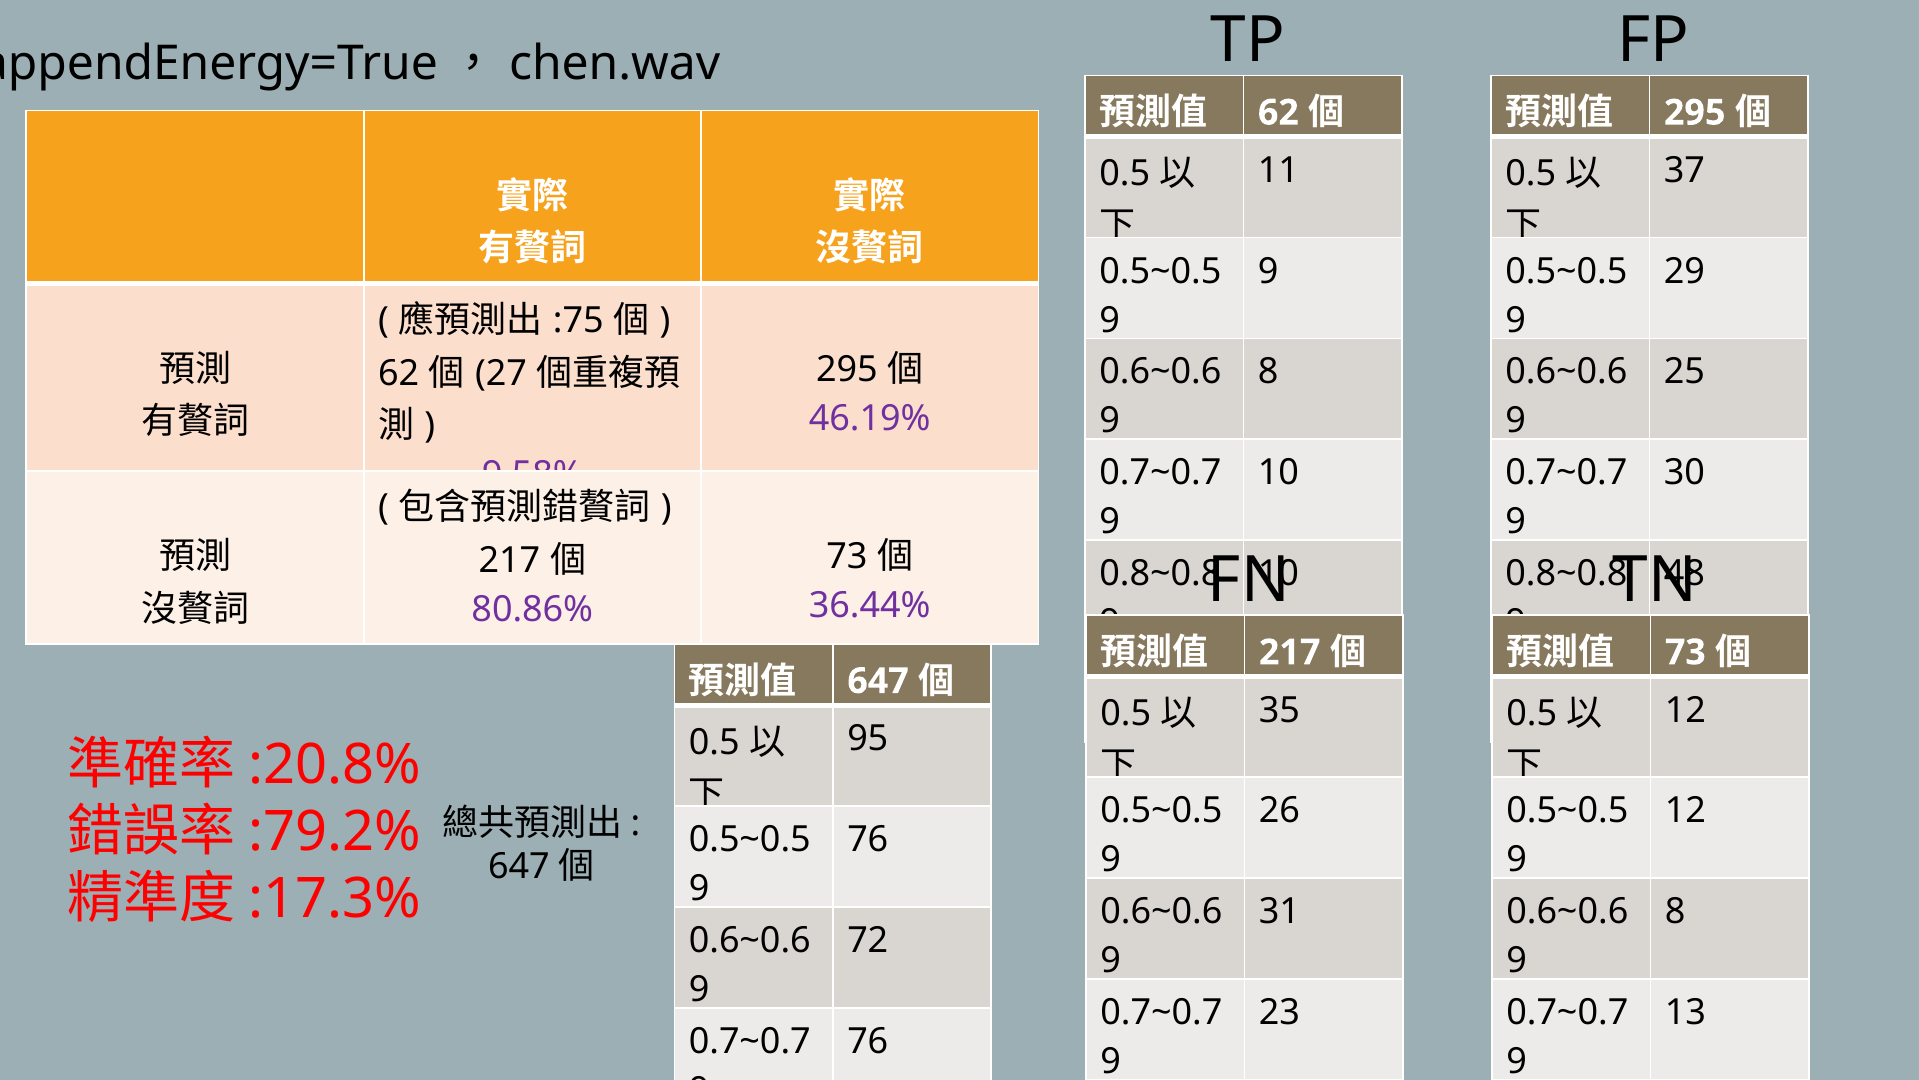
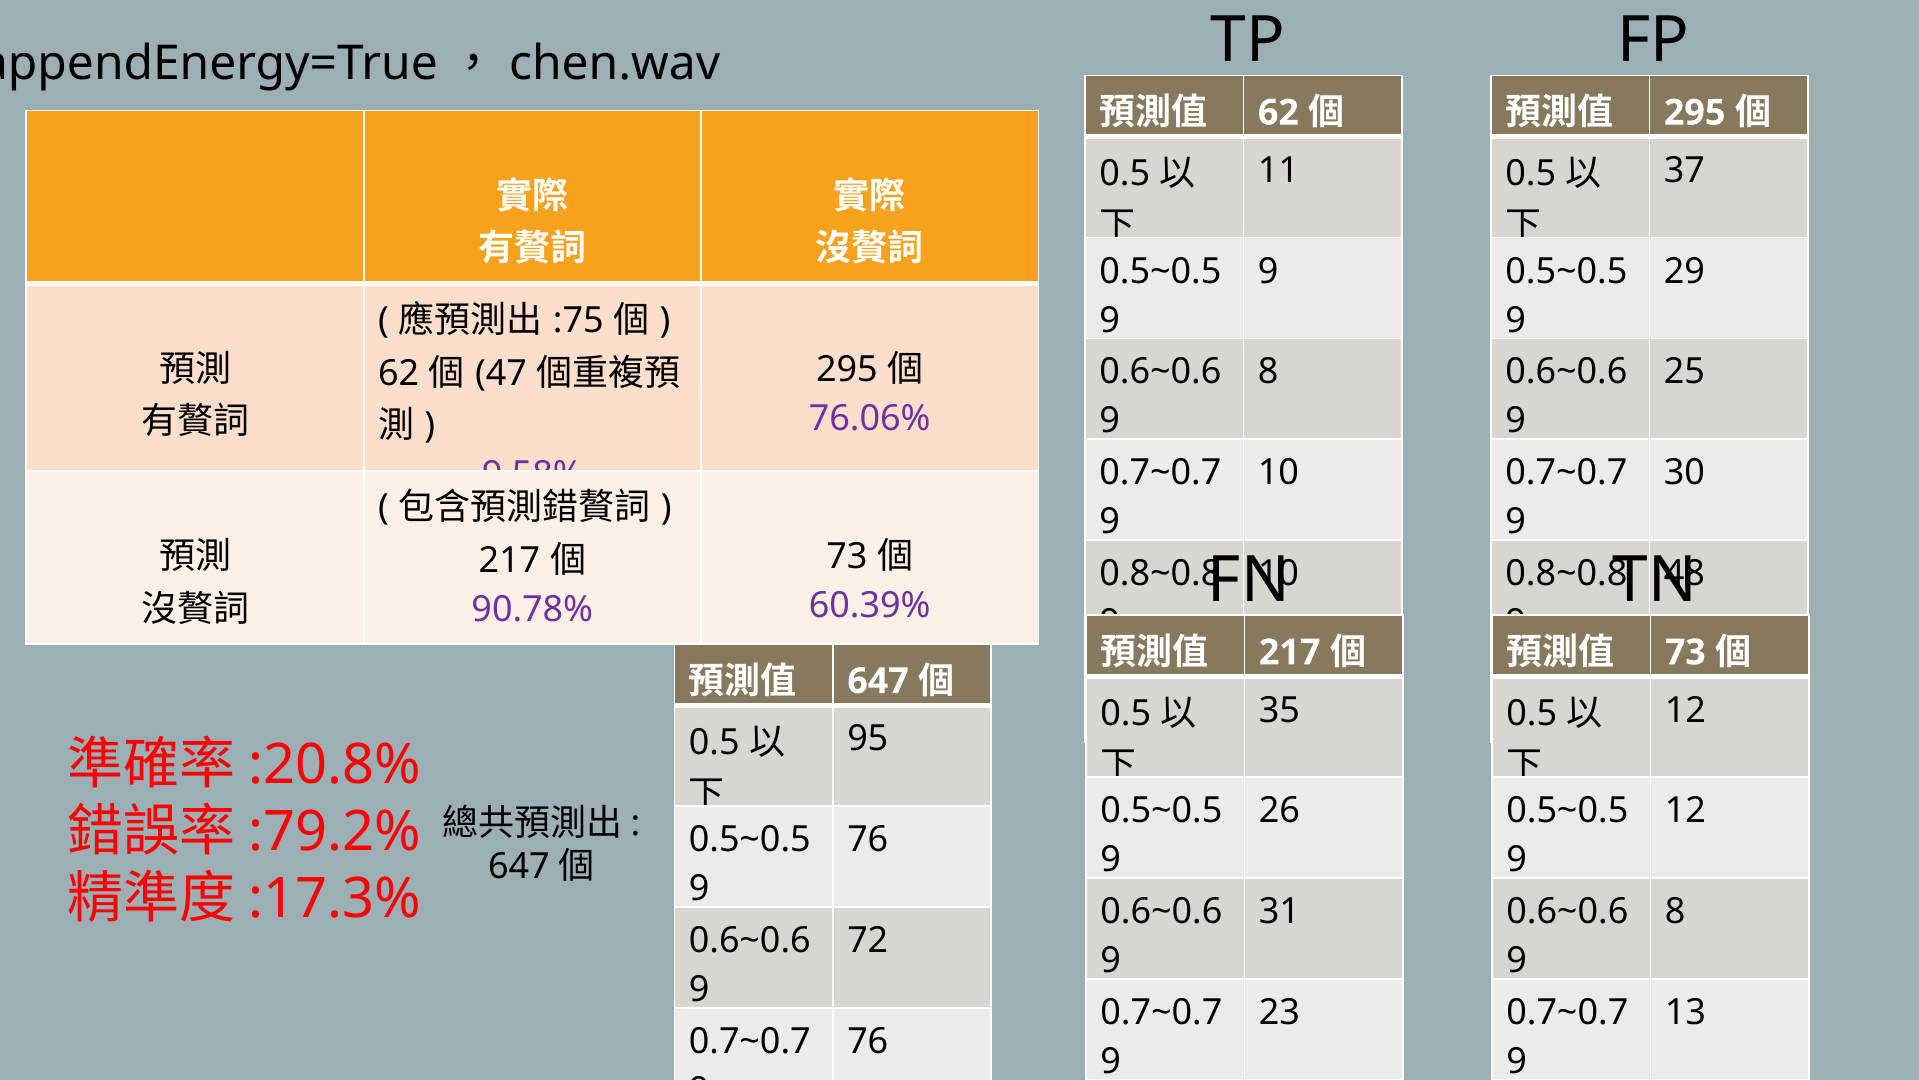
27: 27 -> 47 (501, 373)
46.19%: 46.19% -> 76.06% (870, 419)
36.44%: 36.44% -> 60.39% (870, 606)
80.86%: 80.86% -> 90.78% (532, 609)
